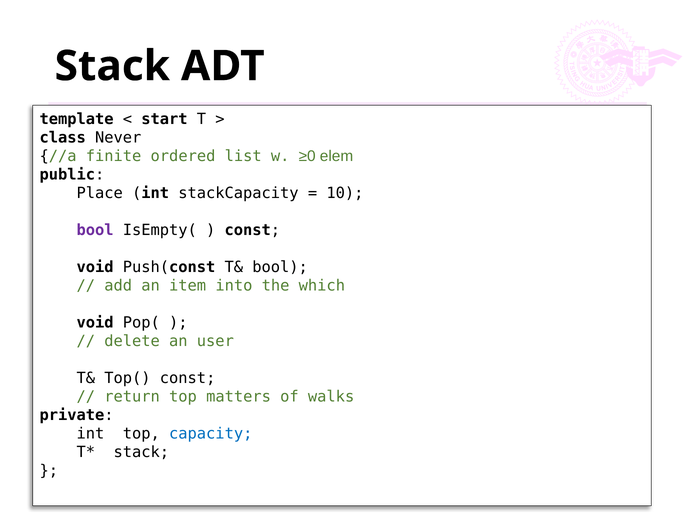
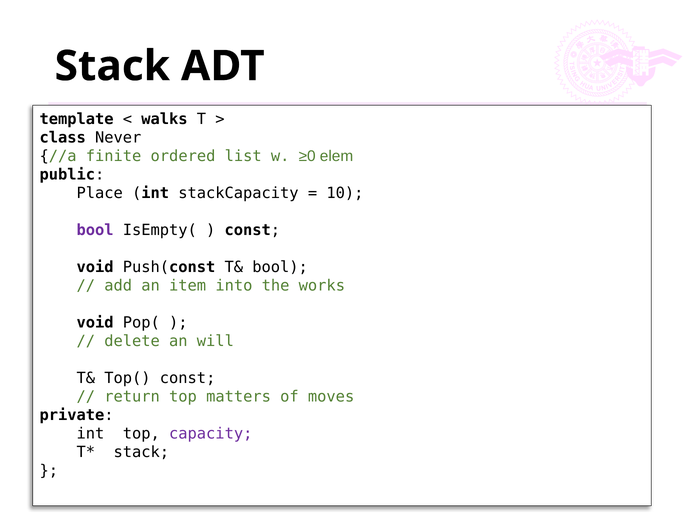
start: start -> walks (164, 119)
which: which -> works (322, 285)
user: user -> will (215, 341)
walks: walks -> moves (331, 396)
capacity colour: blue -> purple (211, 433)
